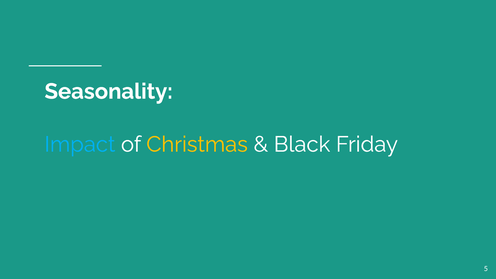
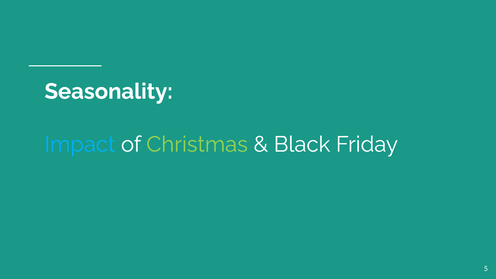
Christmas colour: yellow -> light green (197, 144)
